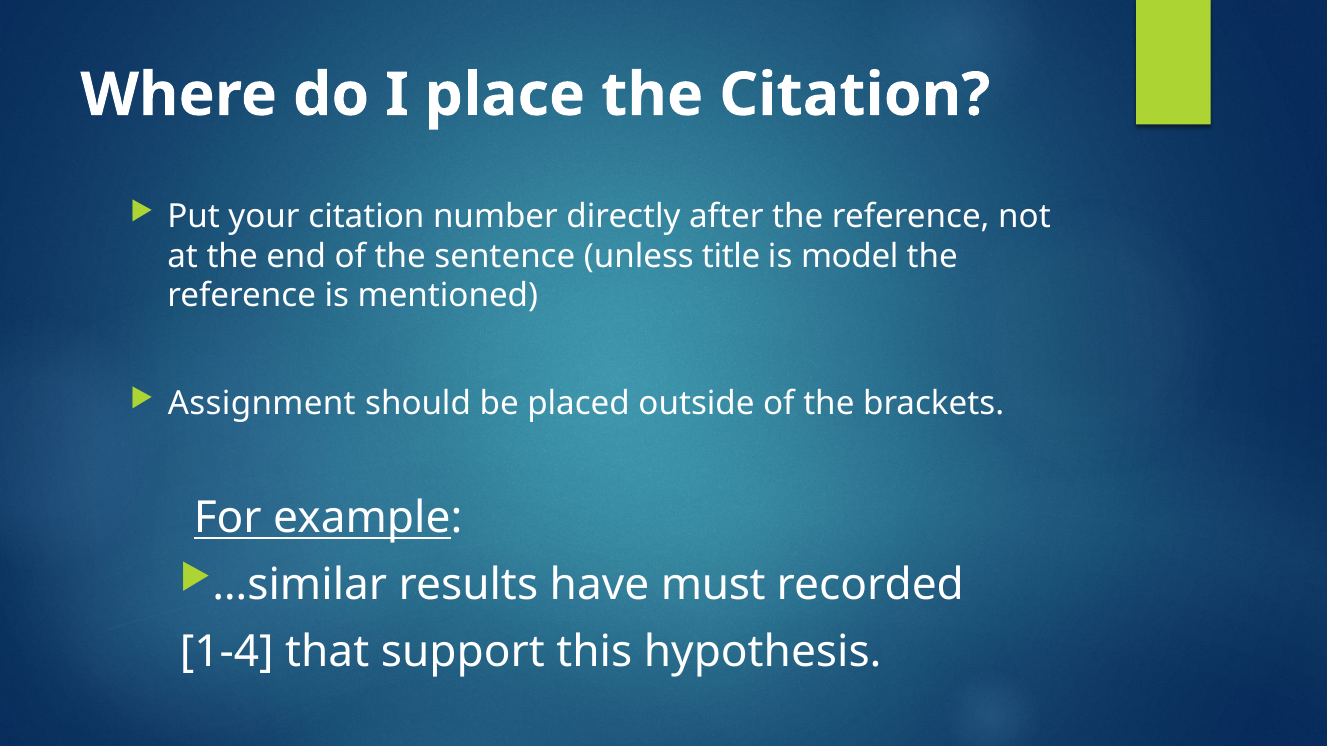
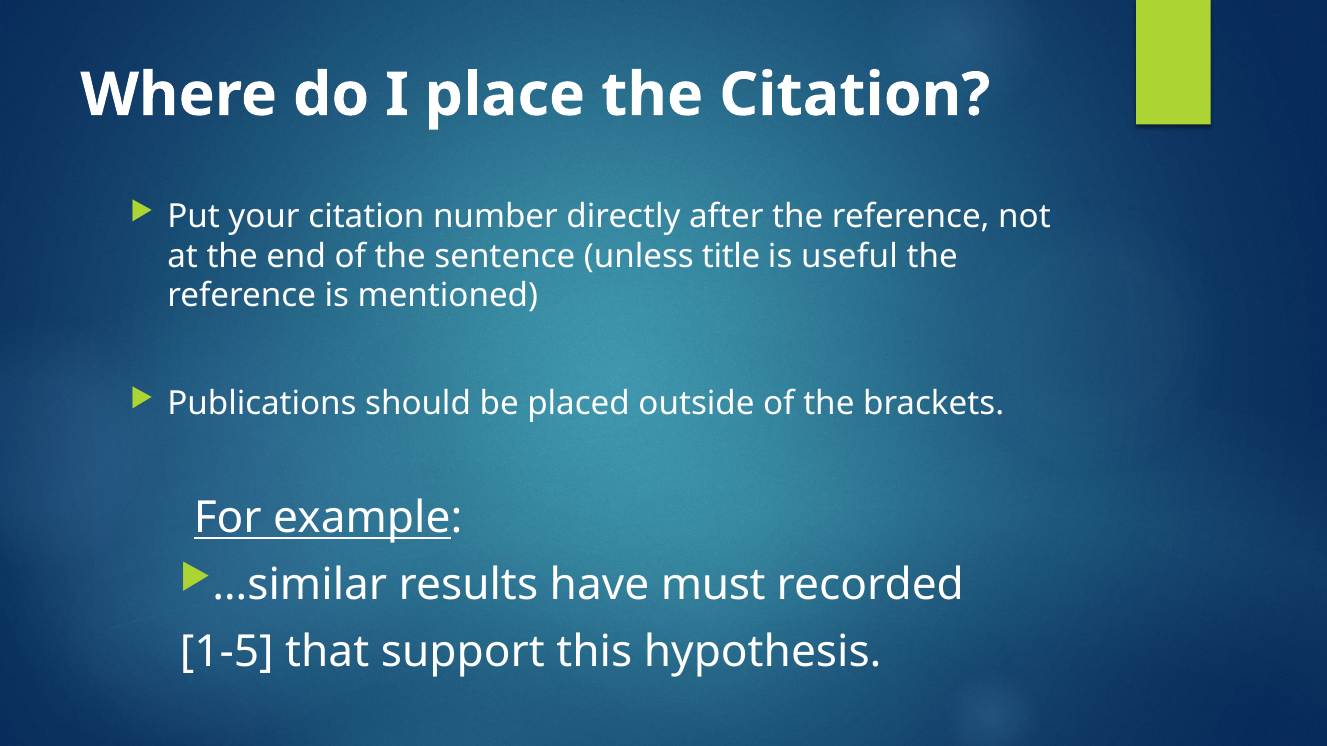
model: model -> useful (849, 256)
Assignment: Assignment -> Publications (262, 403)
1-4: 1-4 -> 1-5 (227, 652)
